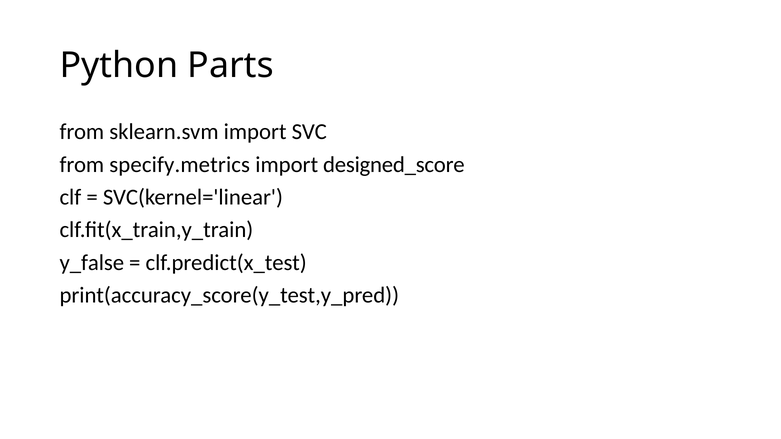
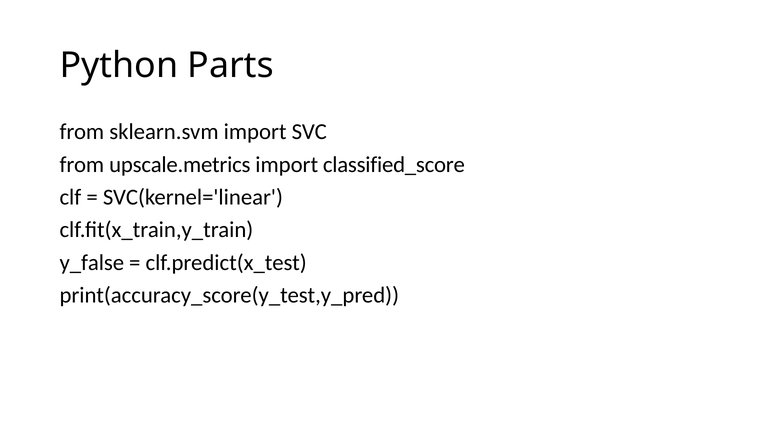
specify.metrics: specify.metrics -> upscale.metrics (180, 165)
designed_score: designed_score -> classified_score (394, 165)
